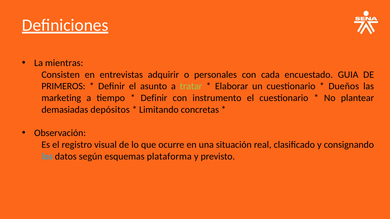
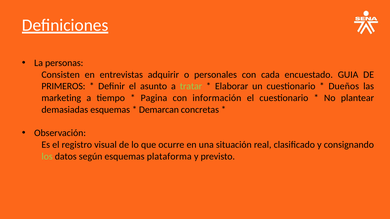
mientras: mientras -> personas (64, 63)
Definir: Definir -> Pagina (154, 98)
instrumento: instrumento -> información (217, 98)
demasiadas depósitos: depósitos -> esquemas (110, 110)
Limitando: Limitando -> Demarcan (159, 110)
los colour: light blue -> light green (47, 157)
